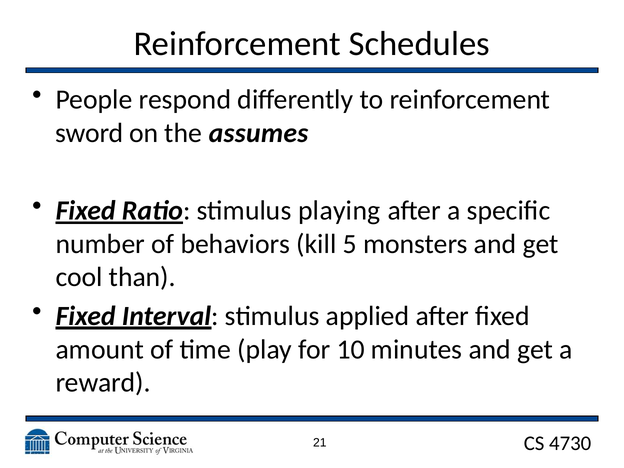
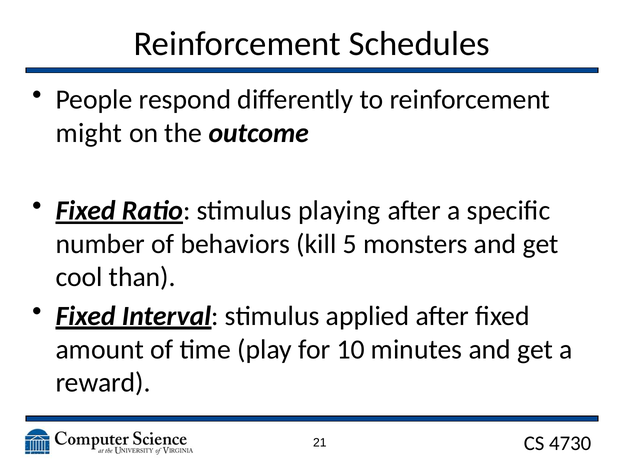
sword: sword -> might (89, 133)
assumes: assumes -> outcome (259, 133)
